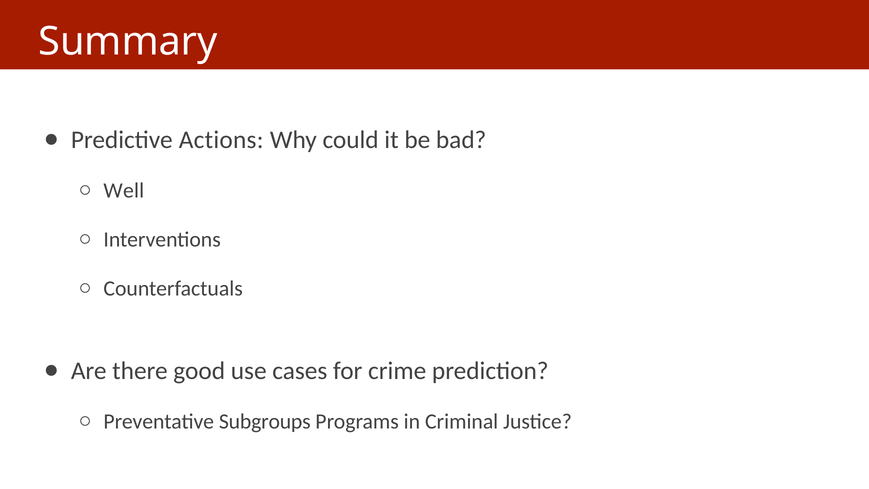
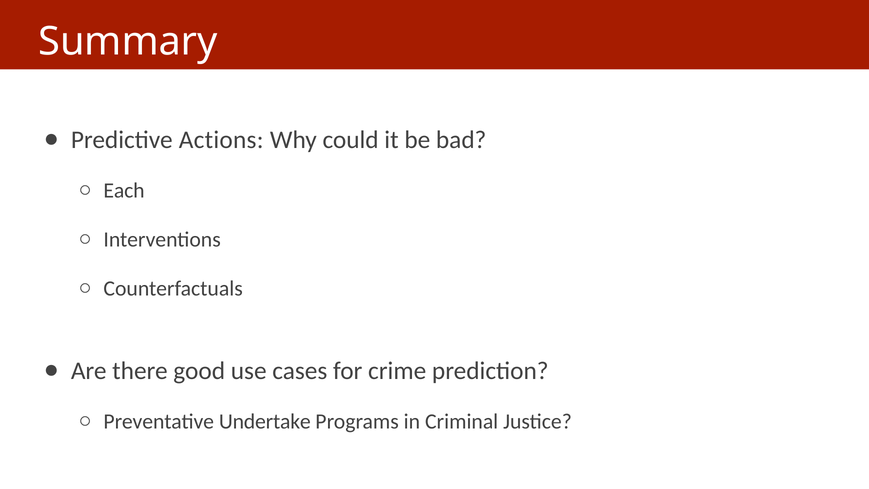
Well: Well -> Each (124, 191)
Subgroups: Subgroups -> Undertake (265, 422)
